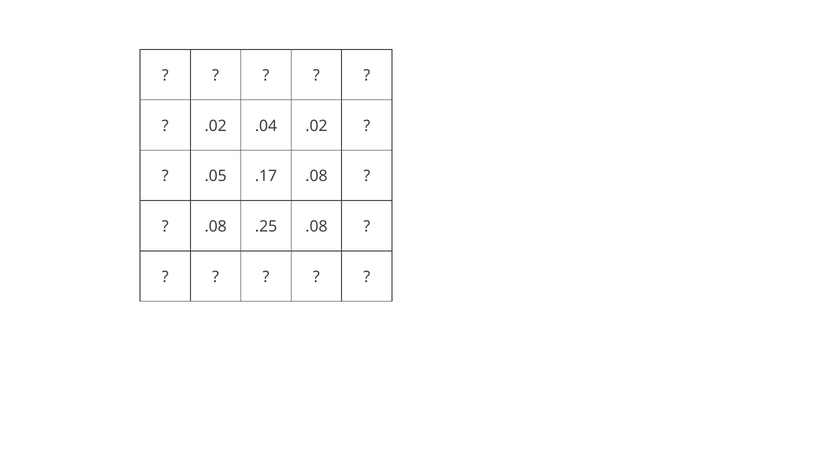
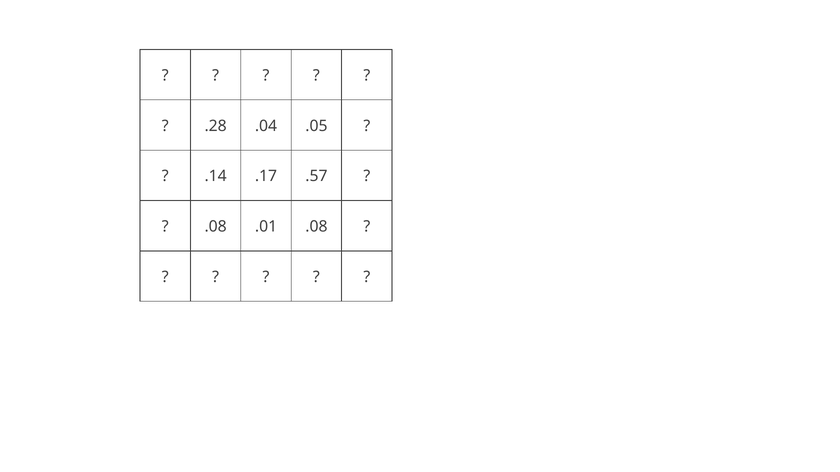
.02: .02 -> .28 (216, 126)
.04 .02: .02 -> .05 (316, 126)
.05: .05 -> .14 (216, 176)
.17 .08: .08 -> .57 (316, 176)
.25: .25 -> .01 (266, 227)
